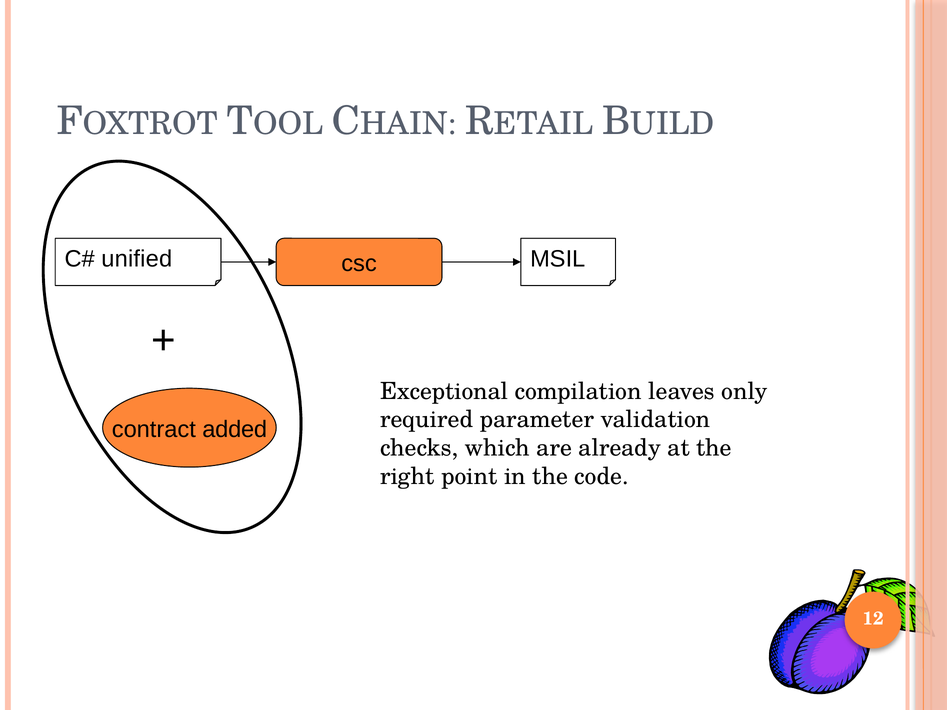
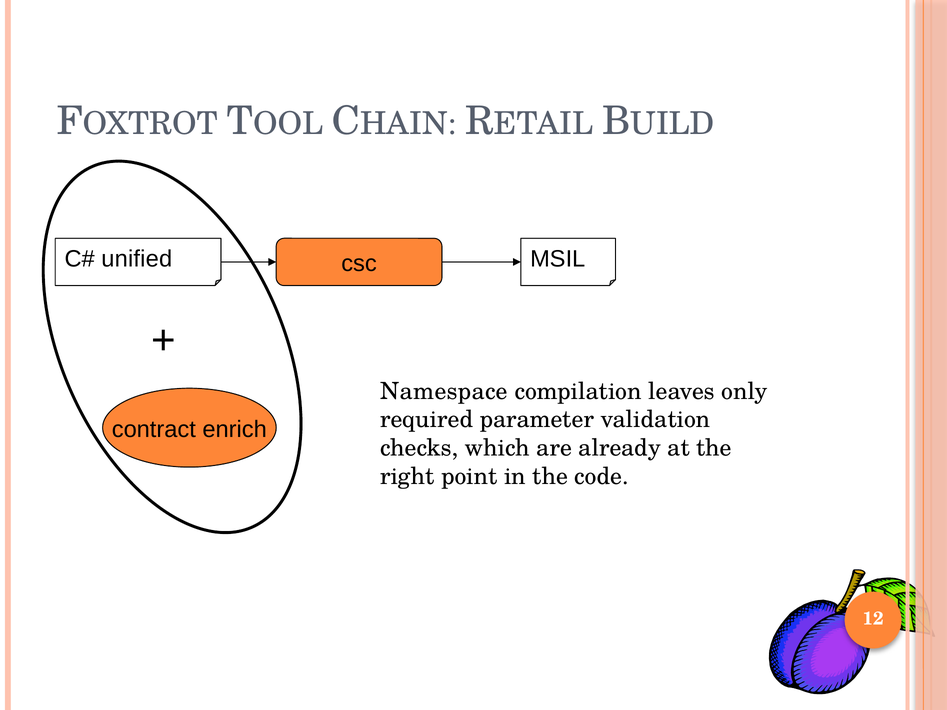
Exceptional: Exceptional -> Namespace (444, 391)
added: added -> enrich (235, 429)
